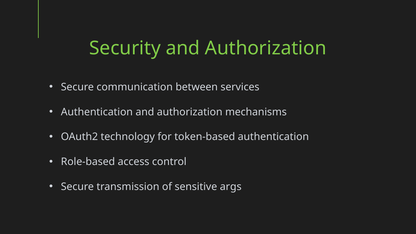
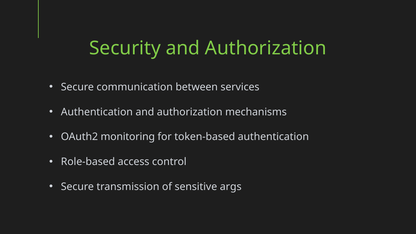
technology: technology -> monitoring (128, 137)
